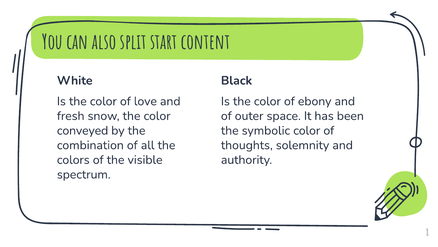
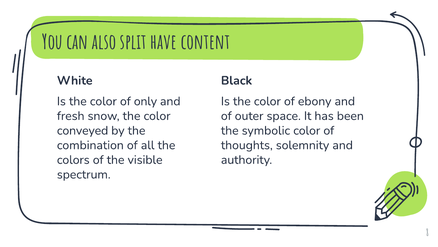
start: start -> have (163, 42)
love: love -> only (145, 101)
